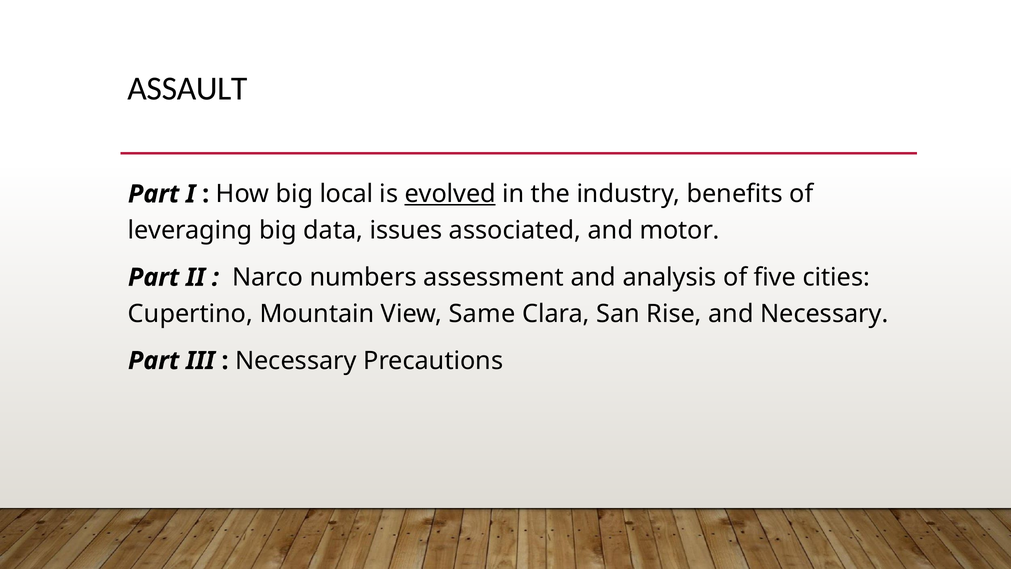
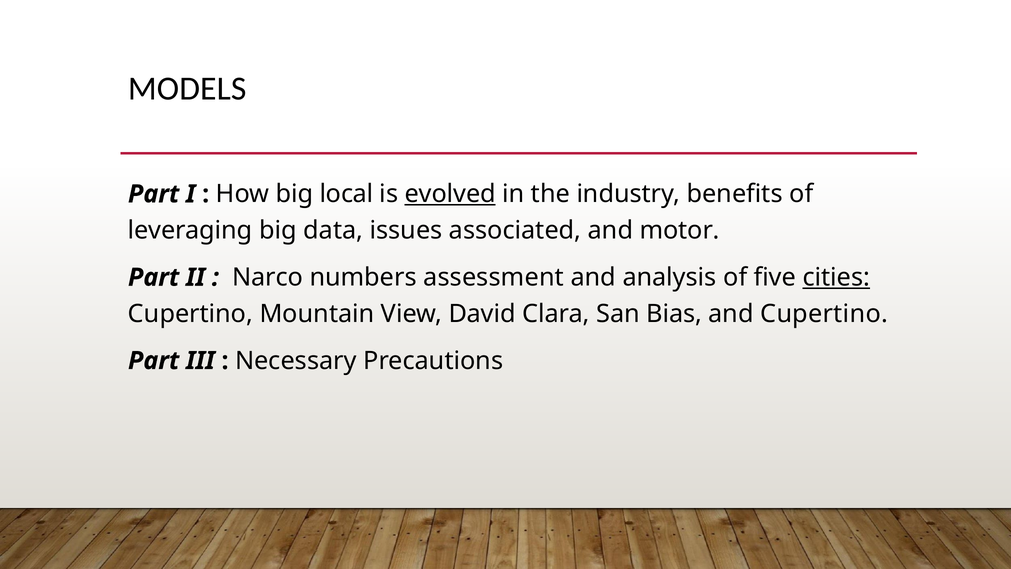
ASSAULT: ASSAULT -> MODELS (187, 89)
cities underline: none -> present (836, 277)
Same: Same -> David (482, 314)
Rise: Rise -> Bias (674, 314)
and Necessary: Necessary -> Cupertino (824, 314)
